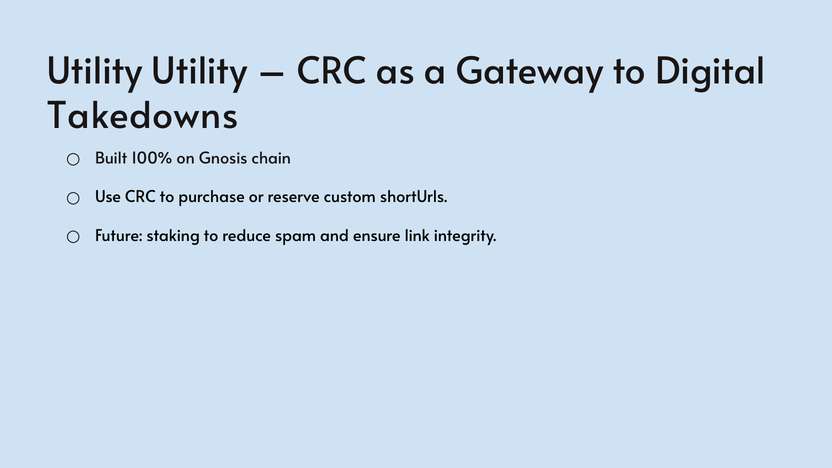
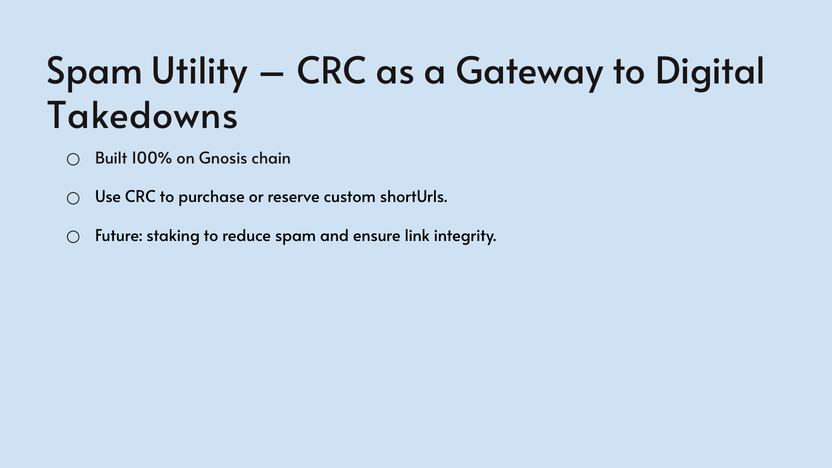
Utility: Utility -> Spam (95, 72)
